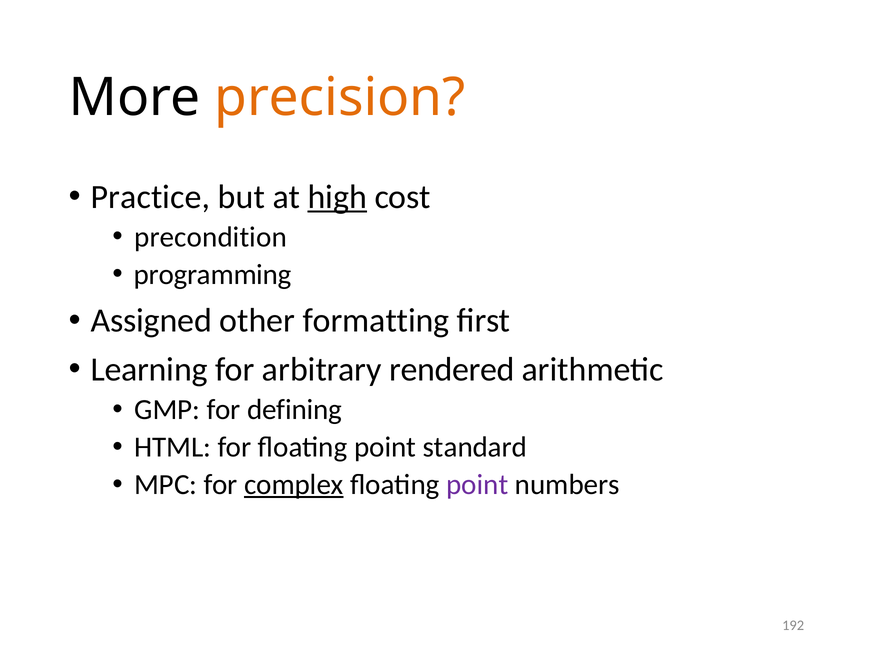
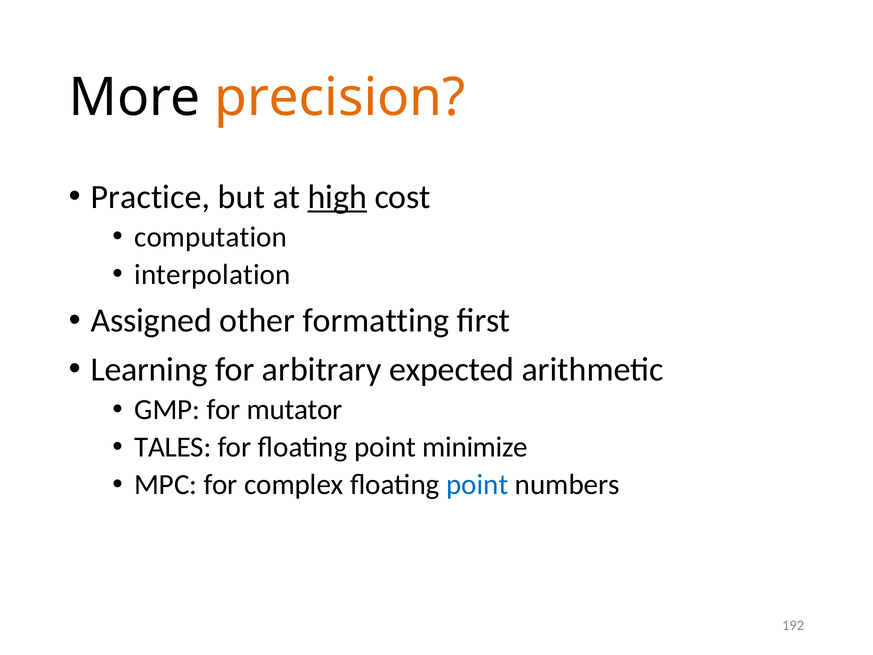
precondition: precondition -> computation (211, 237)
programming: programming -> interpolation (212, 274)
rendered: rendered -> expected (452, 369)
defining: defining -> mutator (294, 409)
HTML: HTML -> TALES (173, 447)
standard: standard -> minimize (475, 447)
complex underline: present -> none (294, 484)
point colour: purple -> blue (477, 484)
